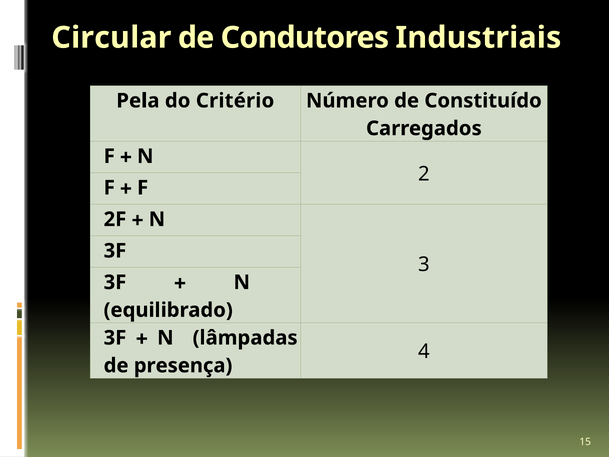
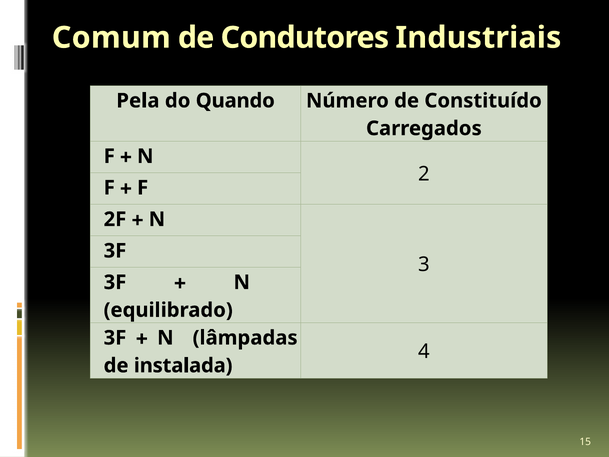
Circular: Circular -> Comum (111, 38)
Critério: Critério -> Quando (235, 101)
presença: presença -> instalada (183, 365)
